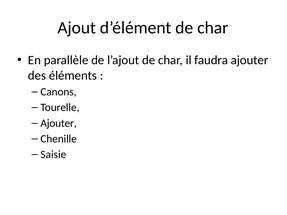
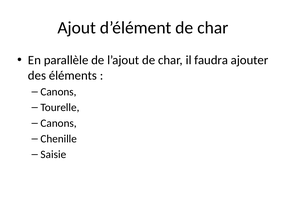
Ajouter: Ajouter -> Canons (59, 123)
